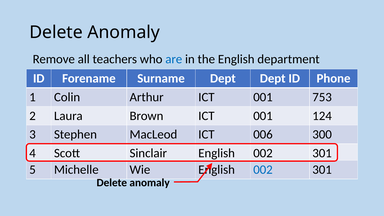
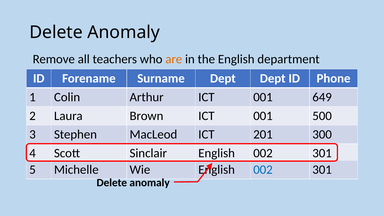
are colour: blue -> orange (174, 59)
753: 753 -> 649 (322, 97)
124: 124 -> 500 (322, 116)
006: 006 -> 201 (263, 134)
